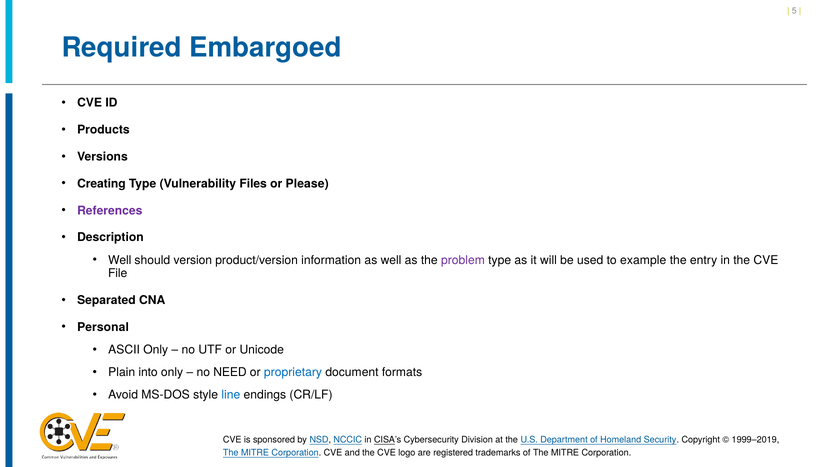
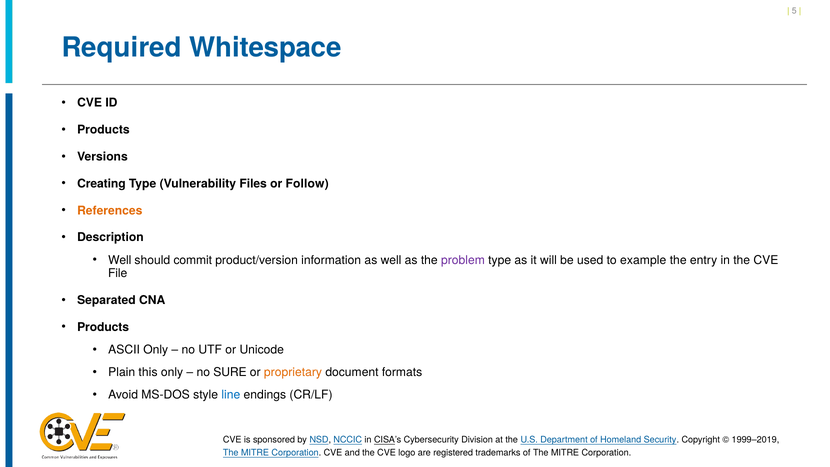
Embargoed: Embargoed -> Whitespace (266, 47)
Please: Please -> Follow (307, 184)
References colour: purple -> orange (110, 210)
version: version -> commit (193, 260)
Personal: Personal -> Products (103, 327)
into: into -> this (148, 372)
NEED: NEED -> SURE (230, 372)
proprietary colour: blue -> orange (293, 372)
